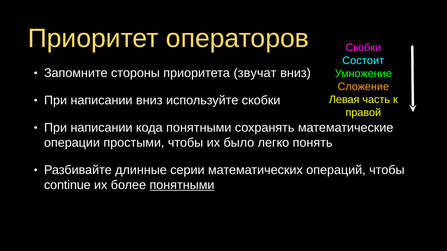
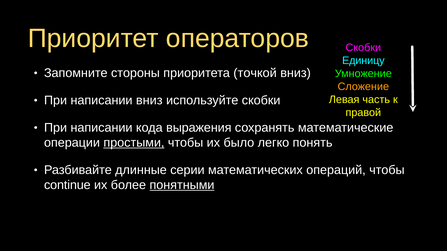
Состоит: Состоит -> Единицу (363, 61)
звучат: звучат -> точкой (255, 73)
кода понятными: понятными -> выражения (199, 128)
простыми underline: none -> present (134, 143)
